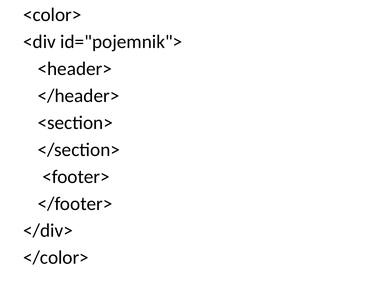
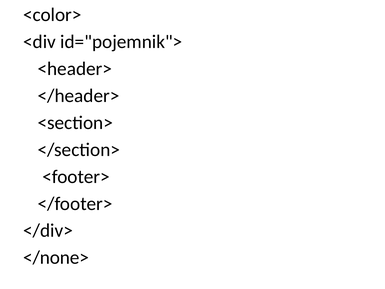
</color>: </color> -> </none> (56, 257)
